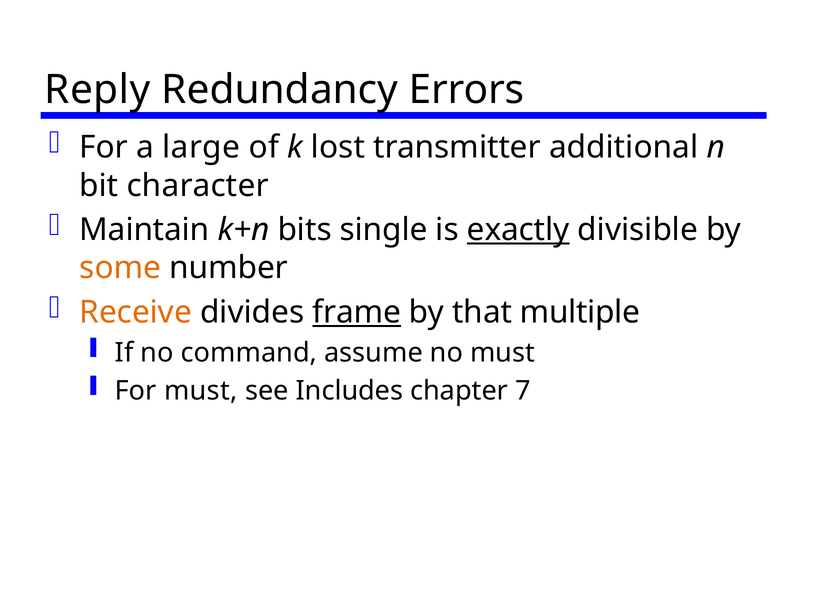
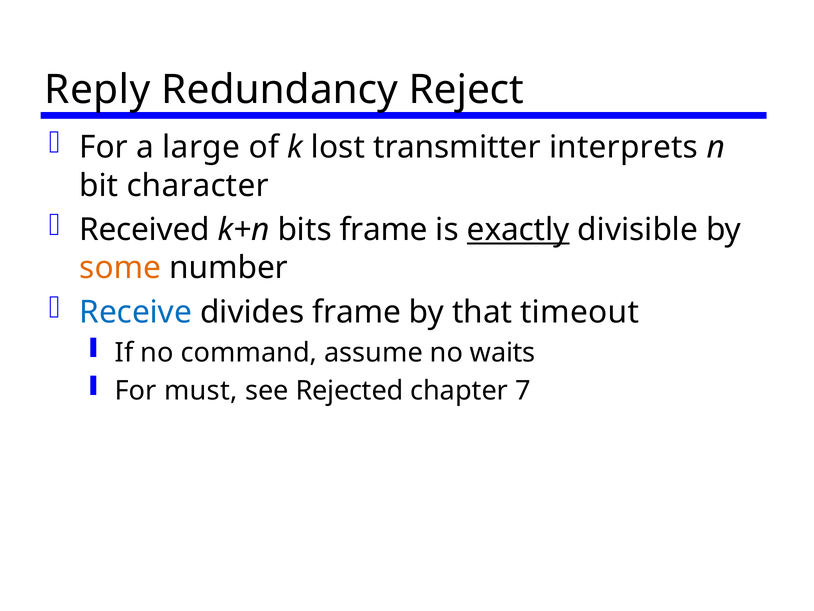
Errors: Errors -> Reject (466, 90)
additional: additional -> interprets (624, 147)
Maintain: Maintain -> Received (144, 230)
bits single: single -> frame (384, 230)
Receive colour: orange -> blue (136, 312)
frame underline: present -> none (357, 312)
multiple: multiple -> timeout (580, 312)
no must: must -> waits (503, 353)
Includes: Includes -> Rejected (350, 390)
